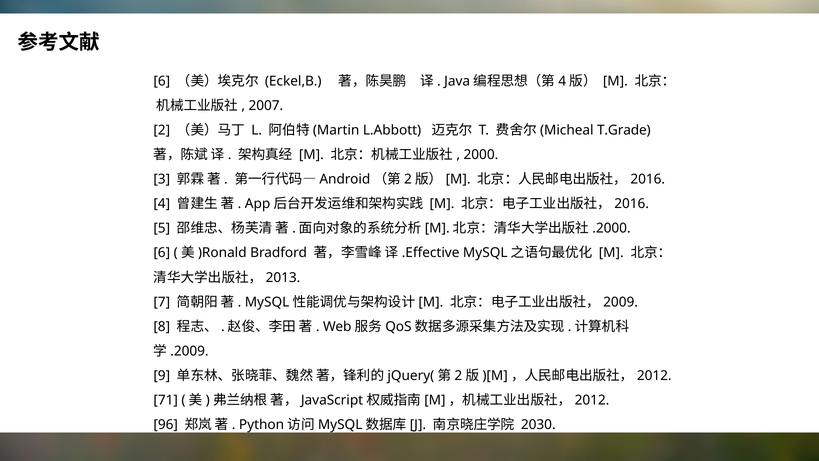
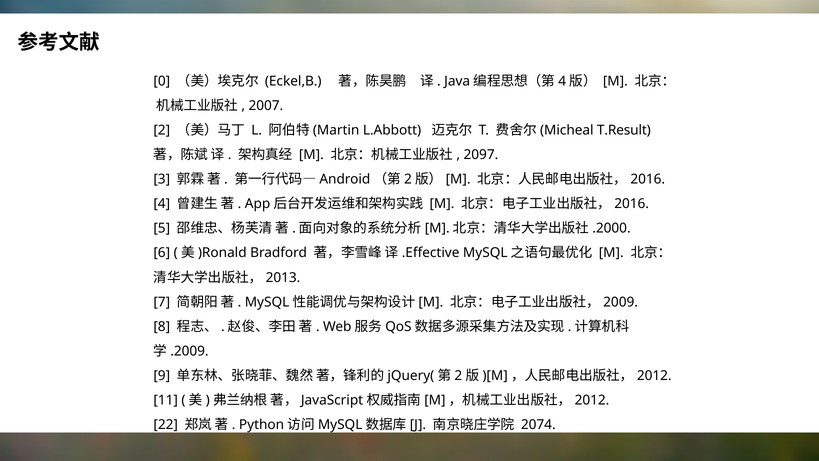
6: 6 -> 0 (162, 81)
T.Grade: T.Grade -> T.Result (624, 130)
2000: 2000 -> 2097 (481, 155)
71: 71 -> 11 (166, 400)
96: 96 -> 22 (166, 425)
2030: 2030 -> 2074 (538, 425)
